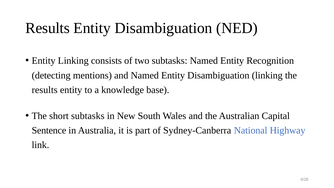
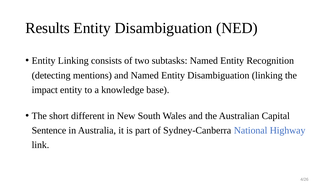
results: results -> impact (45, 90)
short subtasks: subtasks -> different (88, 116)
